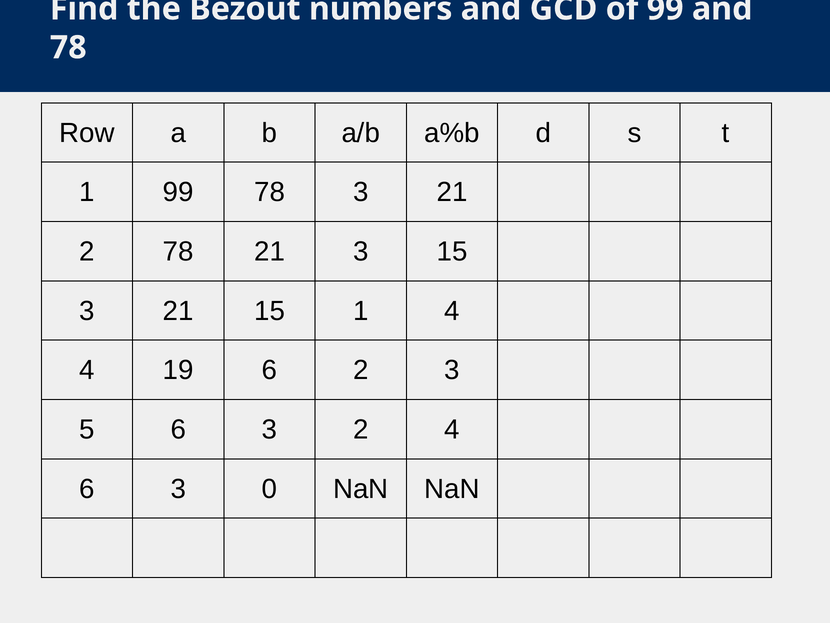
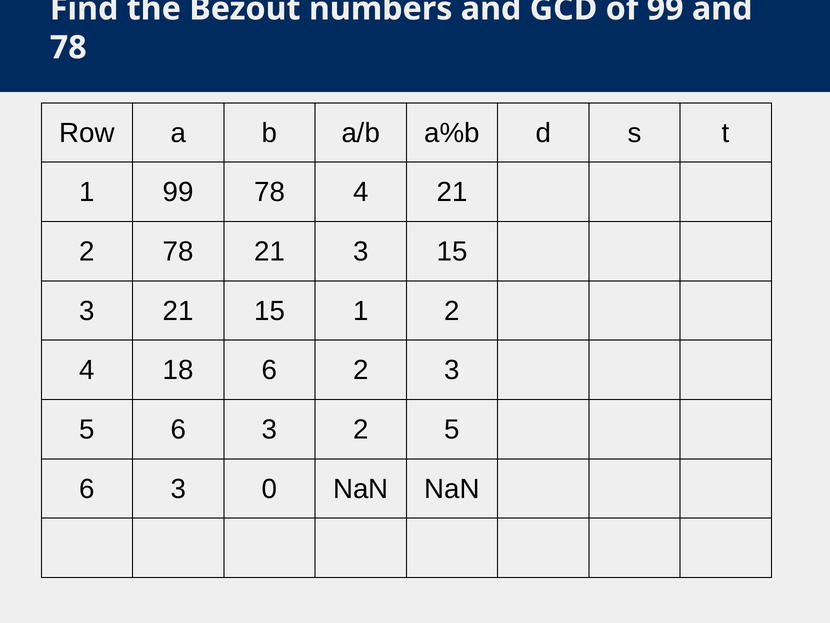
78 3: 3 -> 4 (361, 192)
1 4: 4 -> 2 (452, 311)
19: 19 -> 18 (178, 370)
2 4: 4 -> 5 (452, 429)
